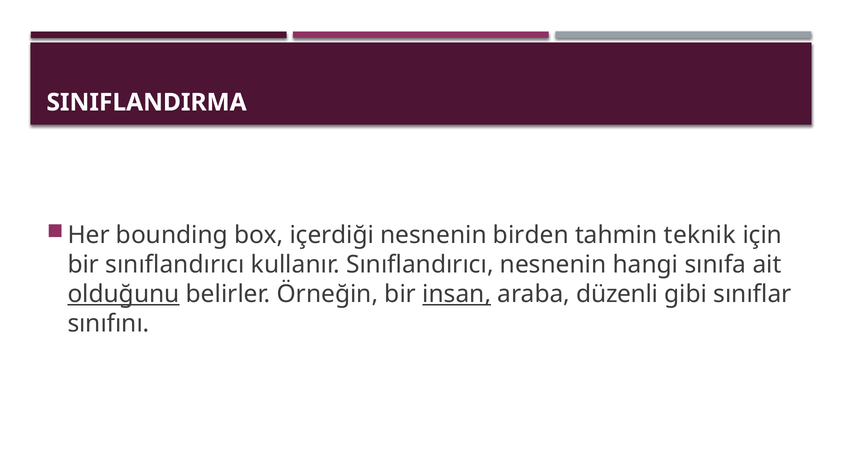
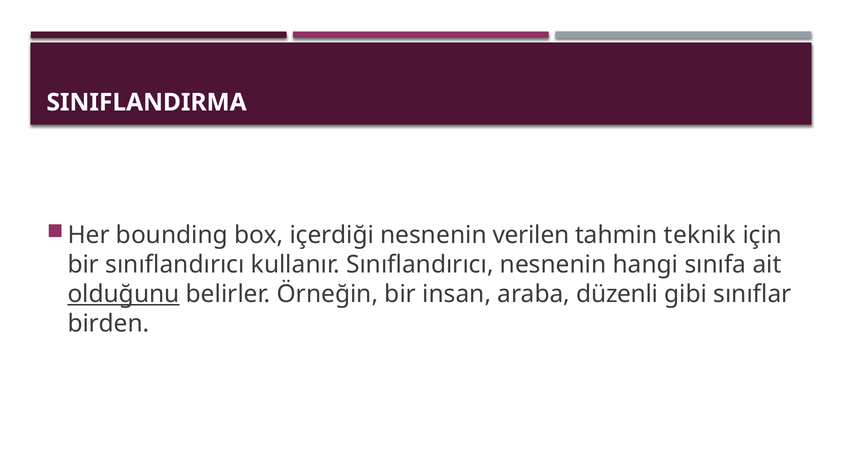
birden: birden -> verilen (531, 235)
insan underline: present -> none (457, 294)
sınıfını: sınıfını -> birden (108, 323)
